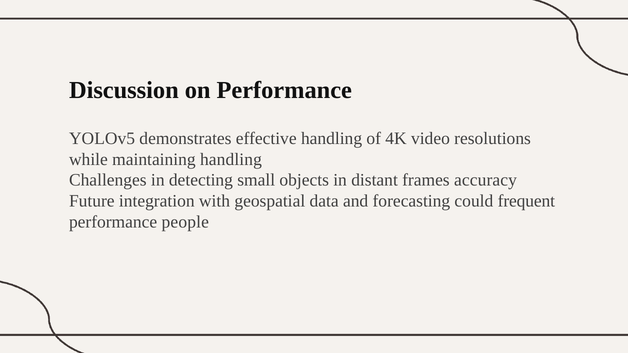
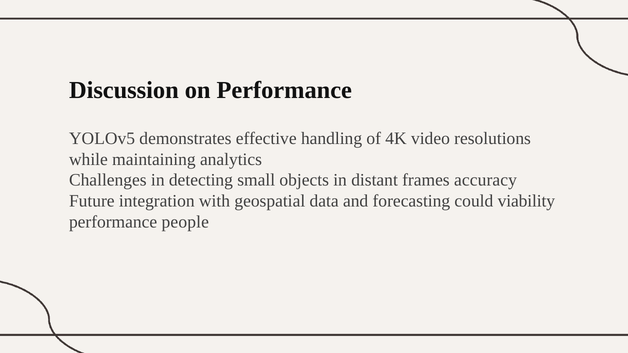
maintaining handling: handling -> analytics (231, 159)
frequent: frequent -> viability (526, 201)
